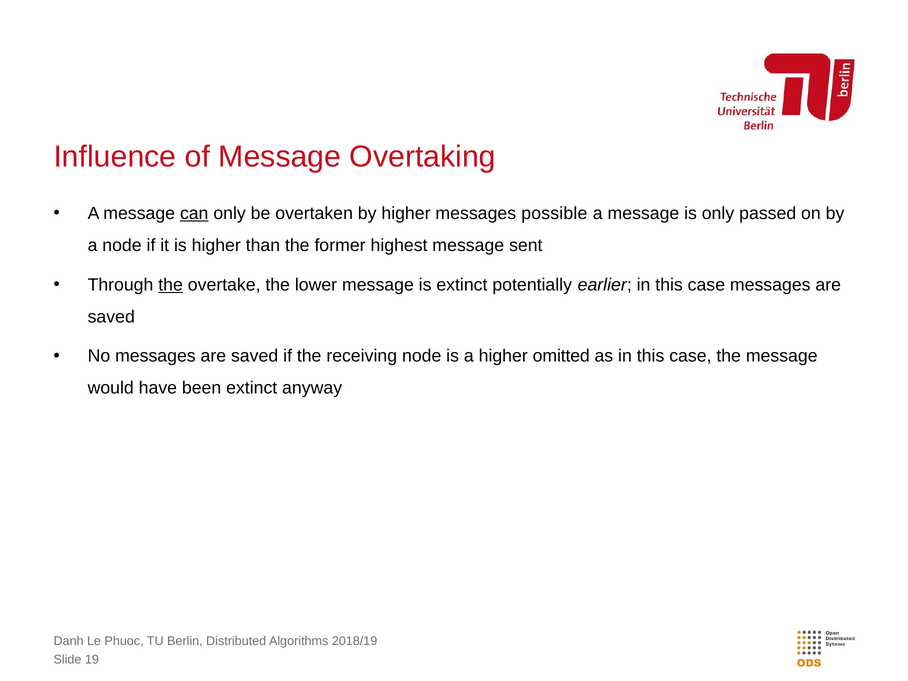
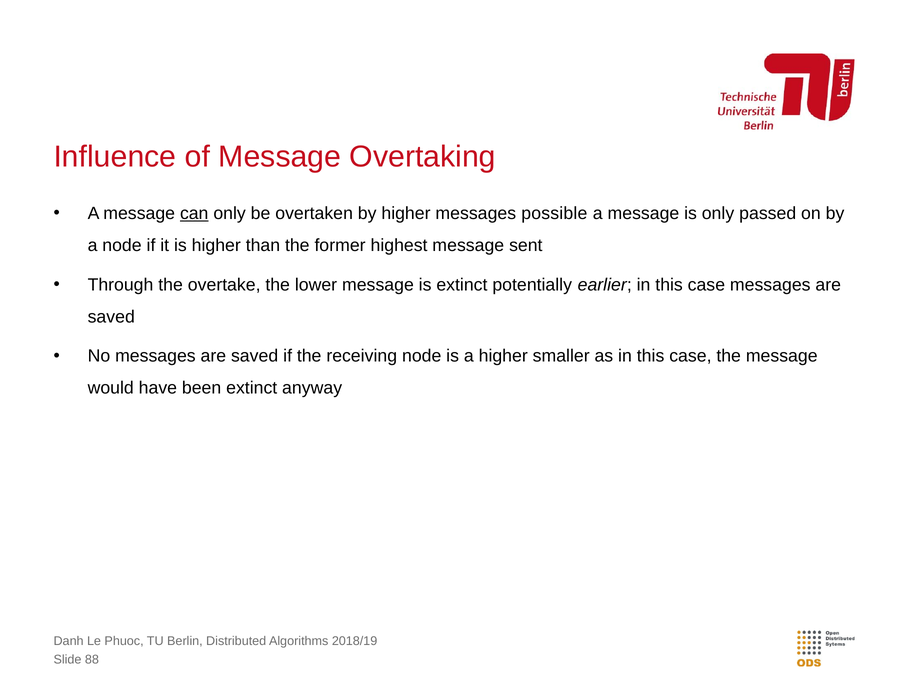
the underline: present -> none (171, 285)
omitted: omitted -> smaller (561, 356)
19: 19 -> 88 (92, 660)
